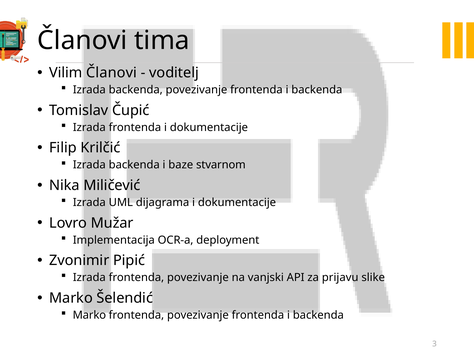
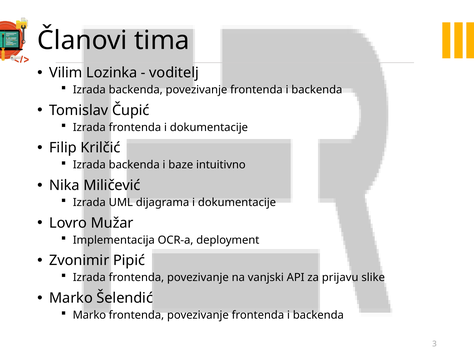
Vilim Članovi: Članovi -> Lozinka (112, 73)
stvarnom: stvarnom -> intuitivno (221, 165)
